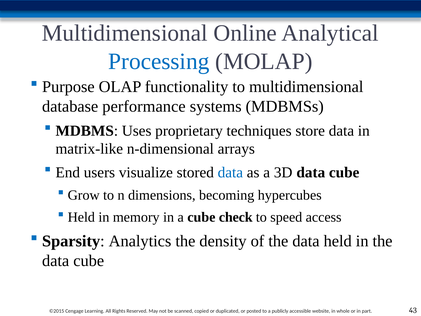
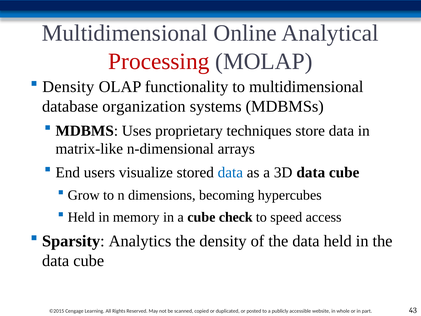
Processing colour: blue -> red (159, 61)
Purpose: Purpose -> Density (68, 87)
performance: performance -> organization (144, 106)
